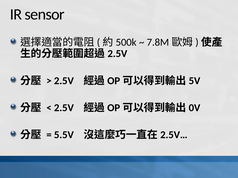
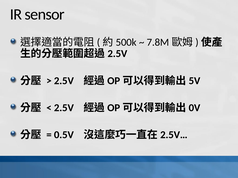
5.5V: 5.5V -> 0.5V (64, 135)
